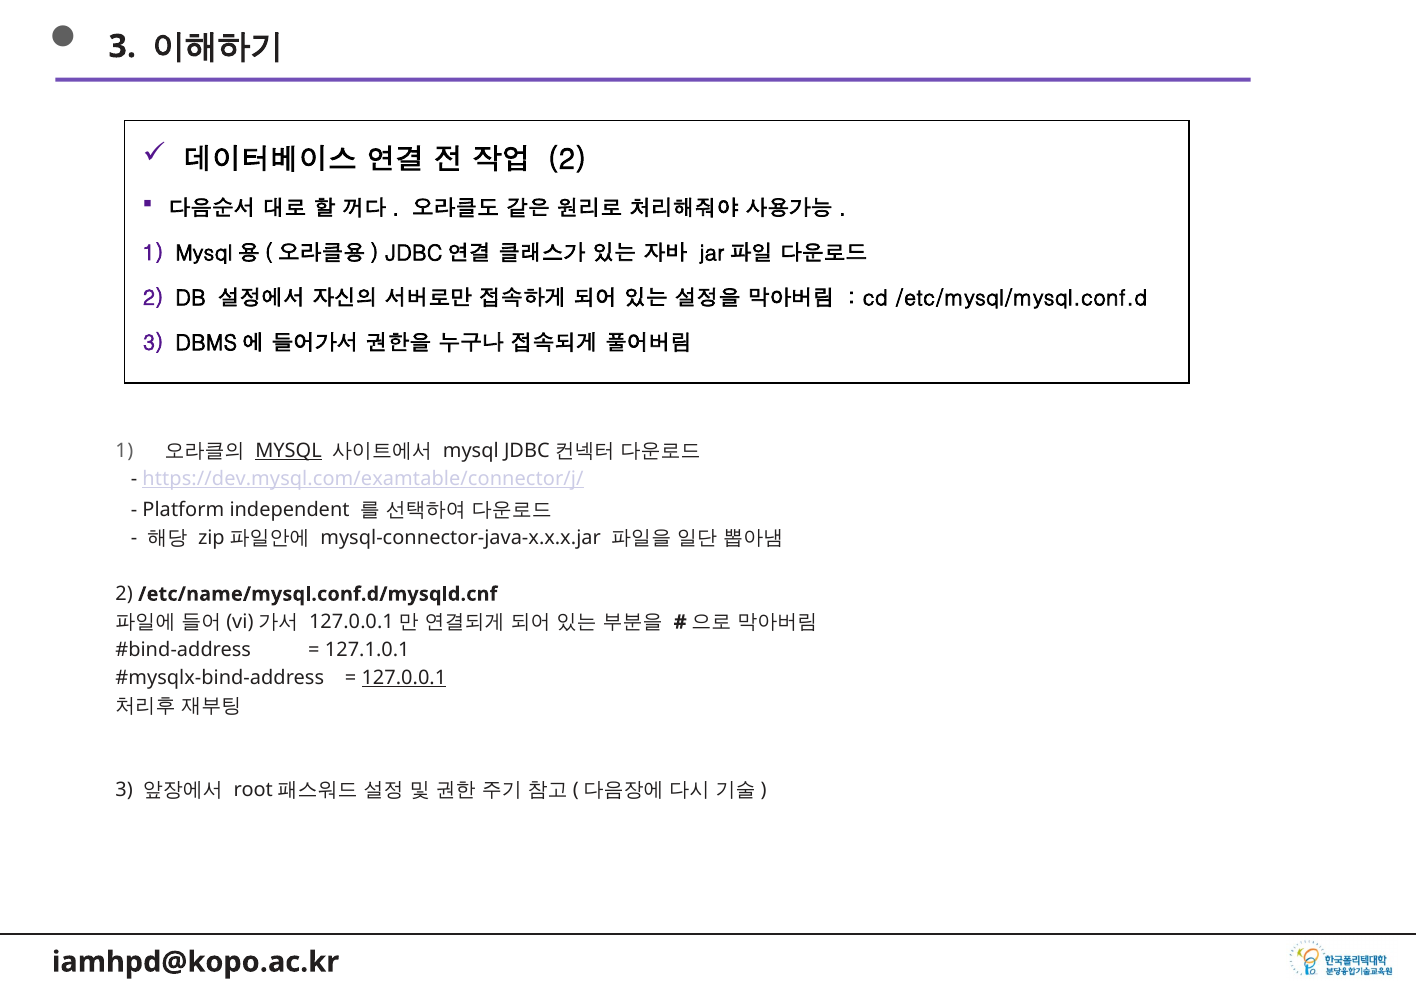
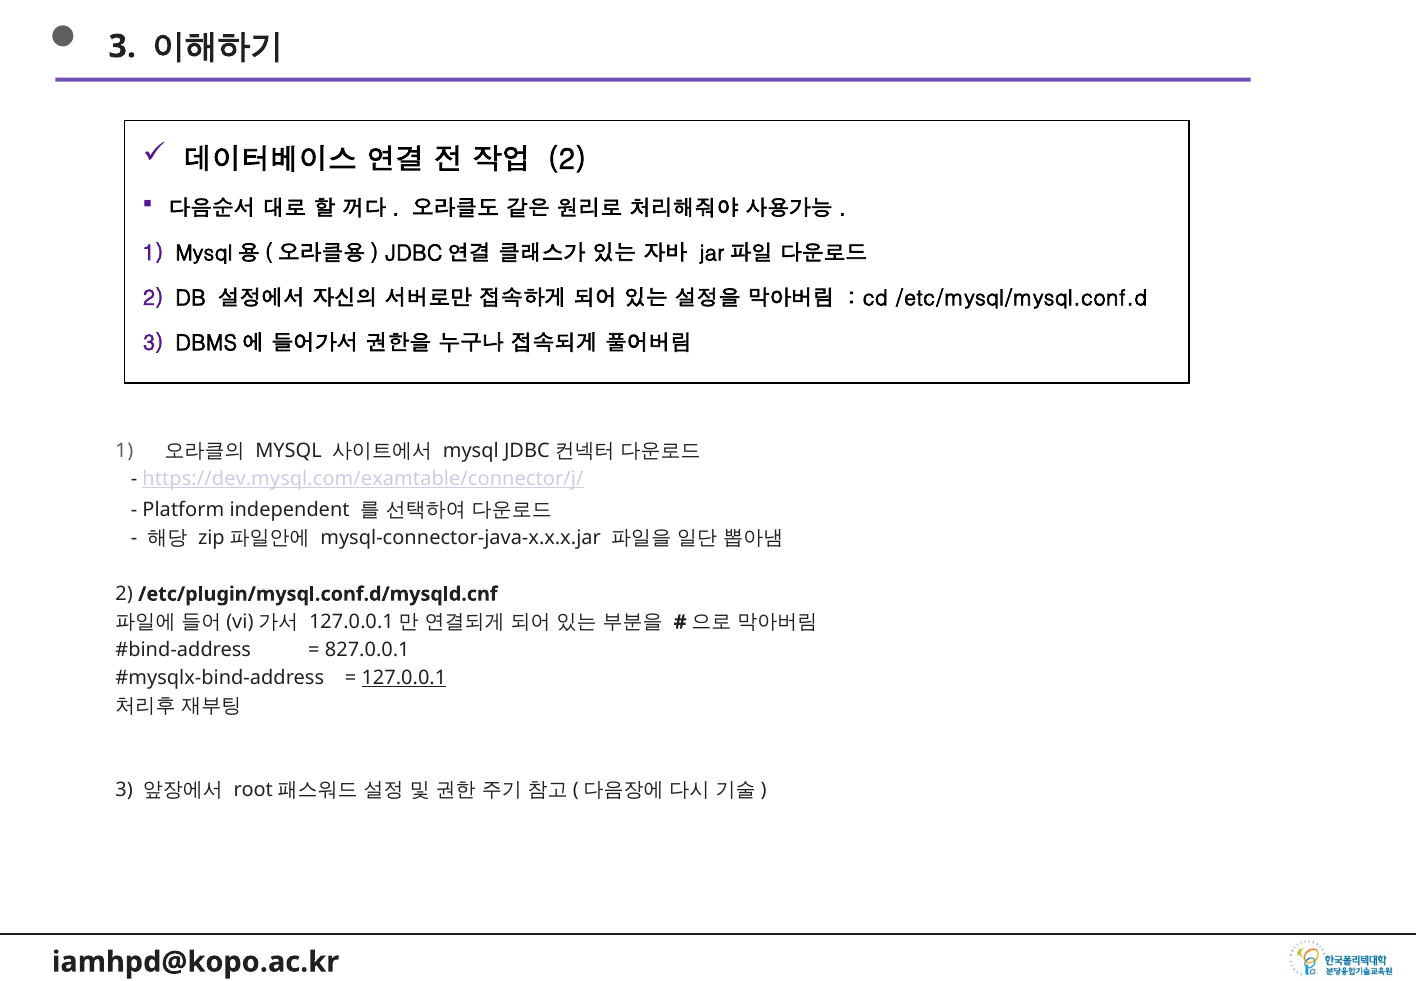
MYSQL underline: present -> none (289, 450)
/etc/name/mysql.conf.d/mysqld.cnf: /etc/name/mysql.conf.d/mysqld.cnf -> /etc/plugin/mysql.conf.d/mysqld.cnf (318, 594)
127.1.0.1: 127.1.0.1 -> 827.0.0.1 (367, 650)
